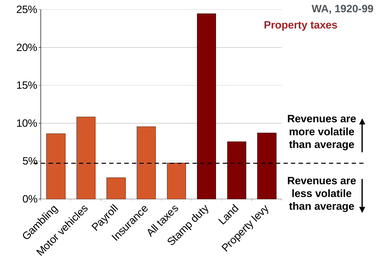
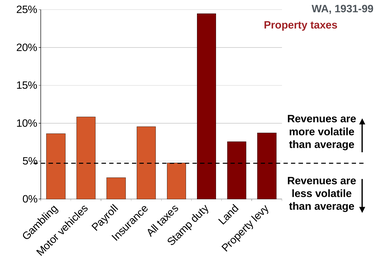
1920-99: 1920-99 -> 1931-99 (354, 9)
